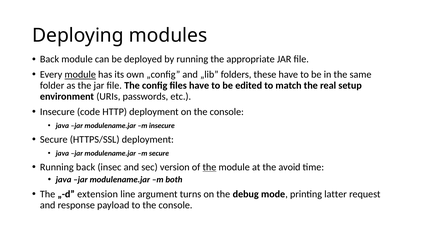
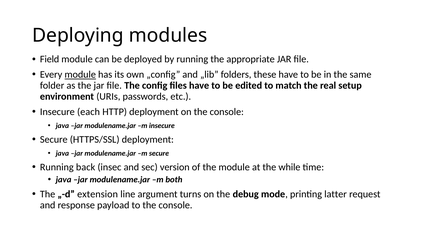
Back: Back -> Field (50, 59)
code: code -> each (89, 112)
the underline: present -> none (209, 167)
avoid: avoid -> while (289, 167)
